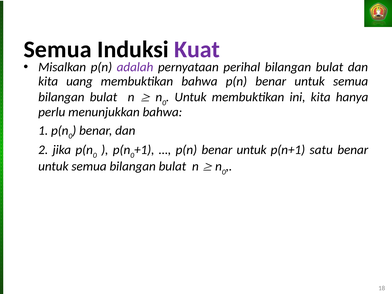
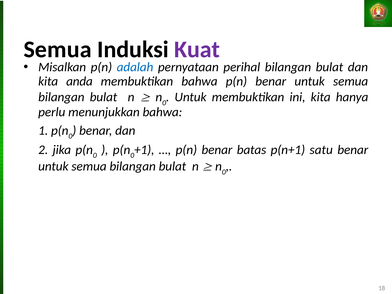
adalah colour: purple -> blue (135, 67)
uang: uang -> anda (79, 81)
untuk: untuk -> batas (252, 150)
